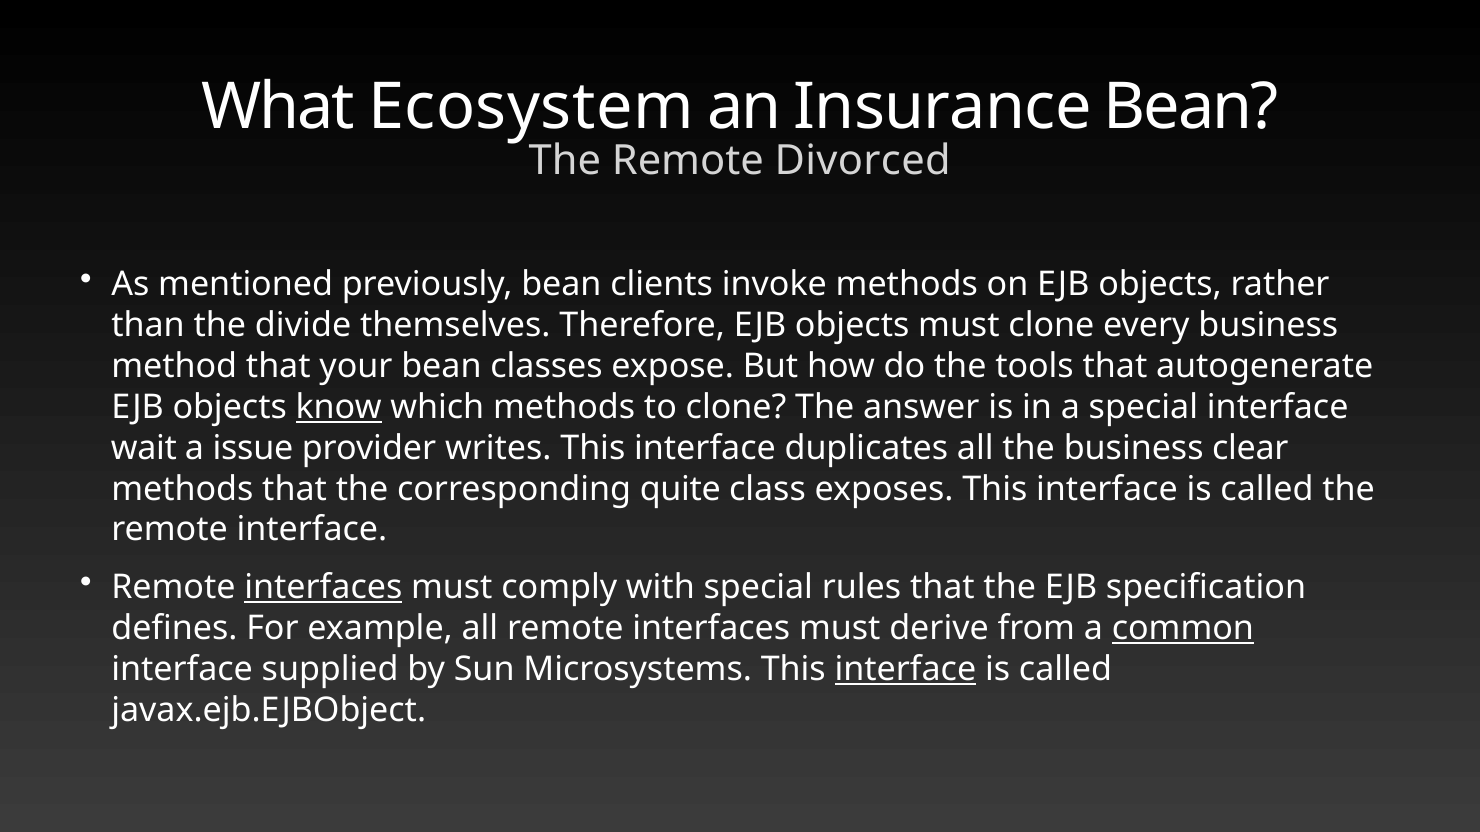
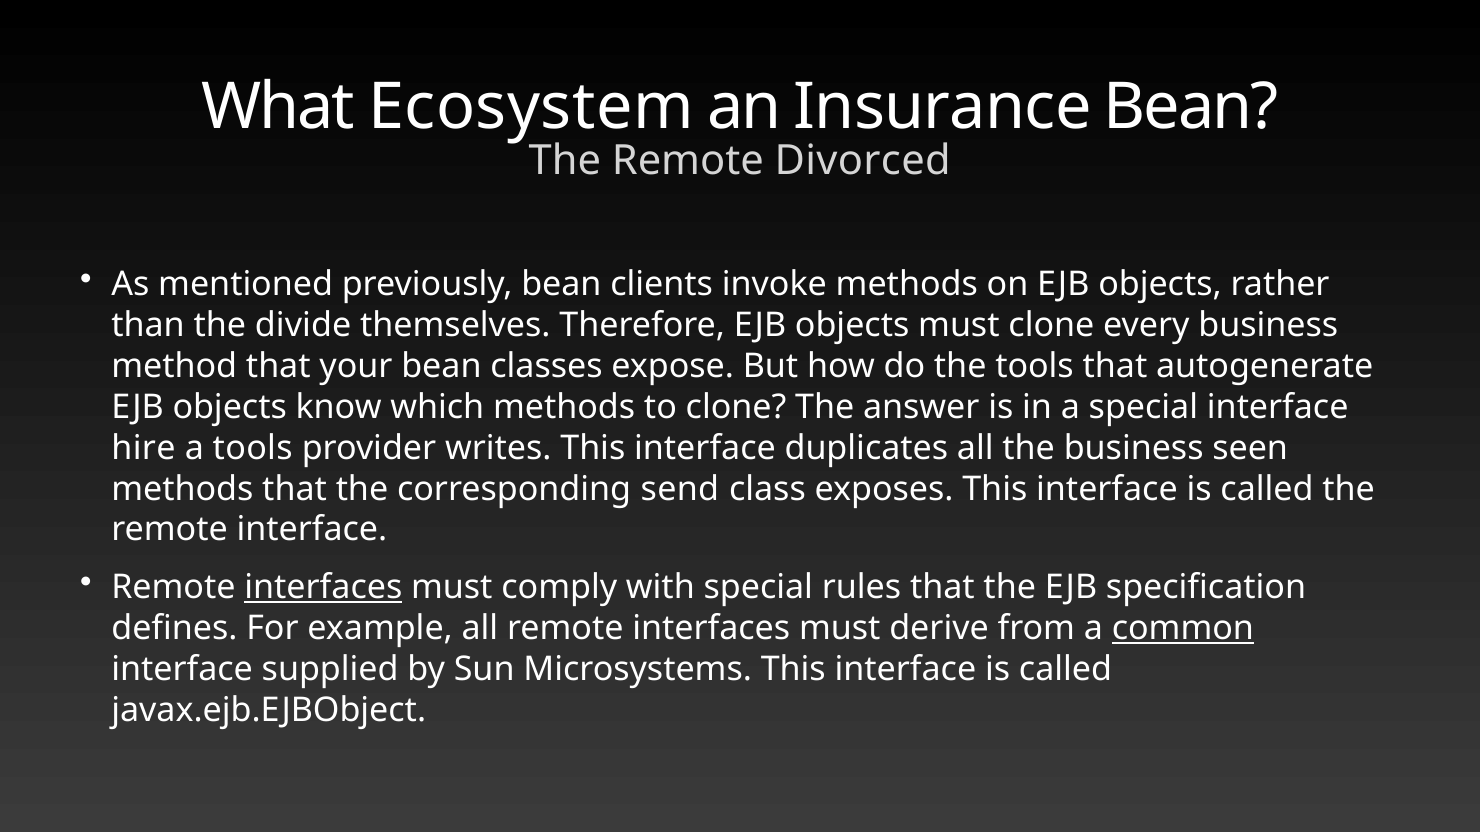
know underline: present -> none (339, 407)
wait: wait -> hire (143, 448)
a issue: issue -> tools (253, 448)
clear: clear -> seen (1250, 448)
quite: quite -> send (680, 489)
interface underline: present -> none (905, 670)
